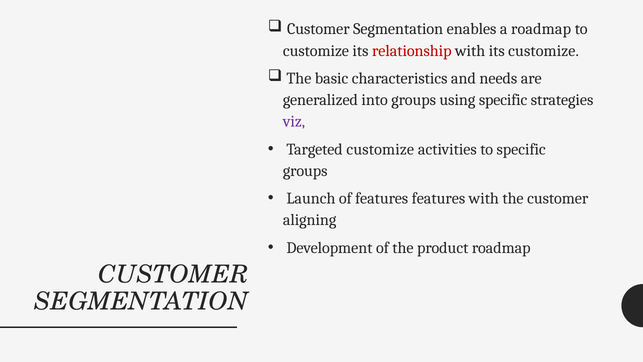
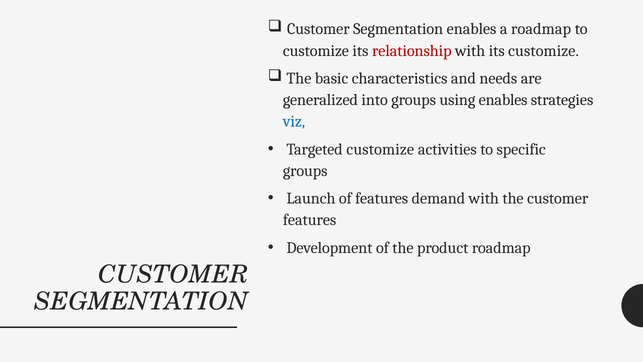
using specific: specific -> enables (503, 100)
viz colour: purple -> blue (294, 121)
features features: features -> demand (438, 198)
aligning: aligning -> features (310, 220)
